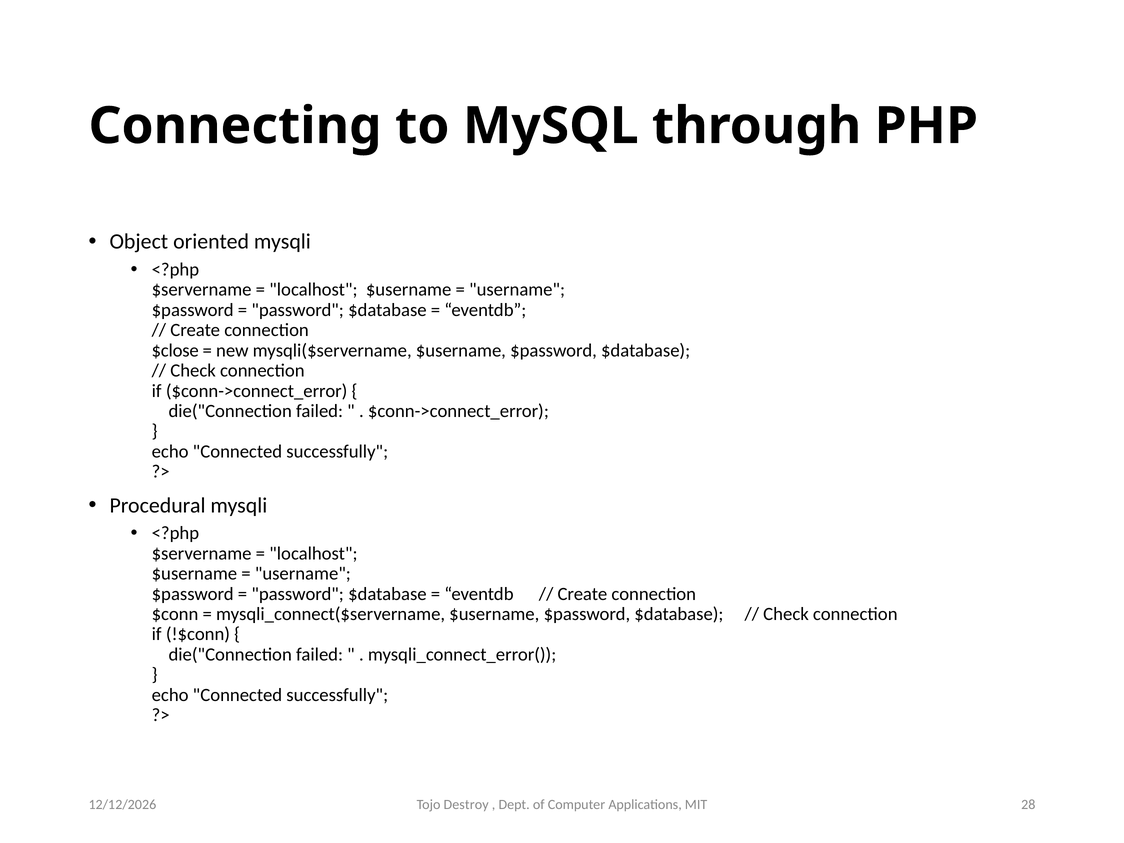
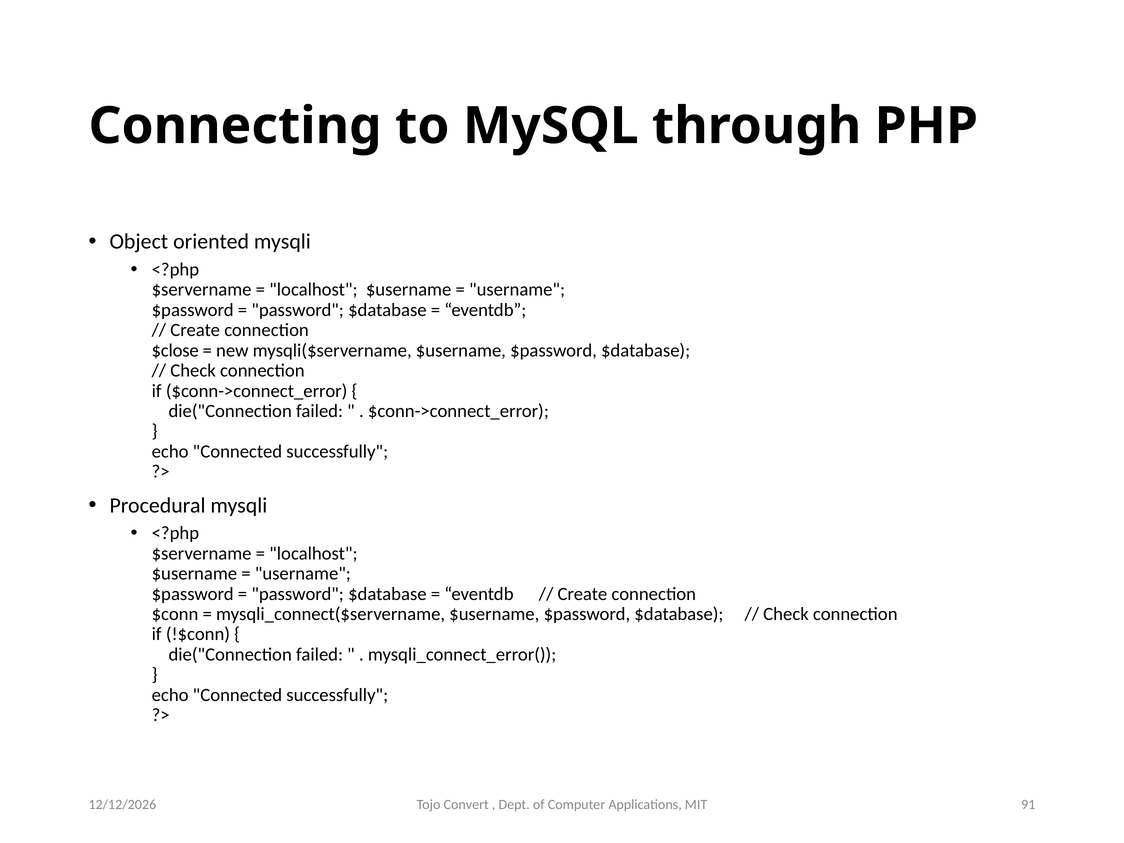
Destroy: Destroy -> Convert (466, 805)
28: 28 -> 91 (1028, 805)
